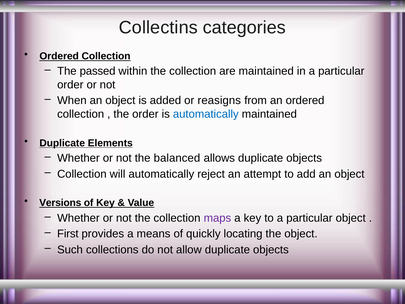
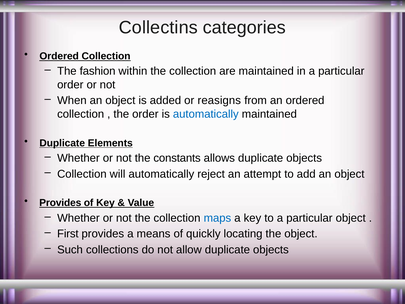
passed: passed -> fashion (98, 71)
balanced: balanced -> constants (177, 158)
Versions: Versions -> Provides (60, 203)
maps colour: purple -> blue (217, 218)
